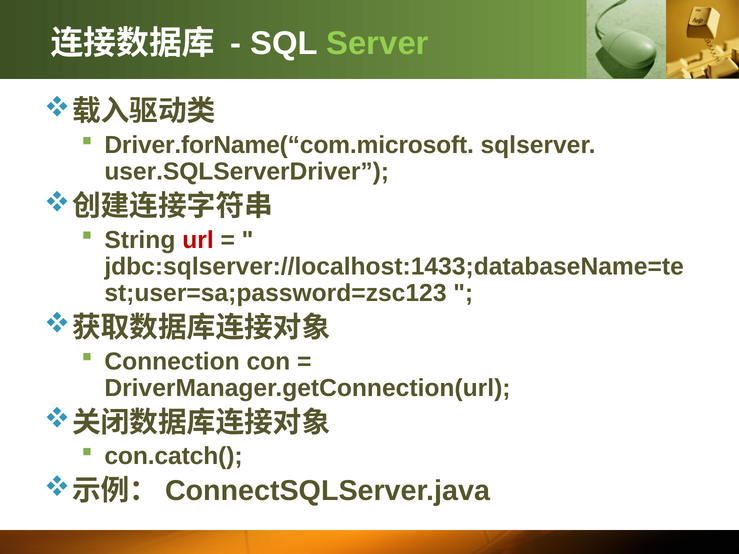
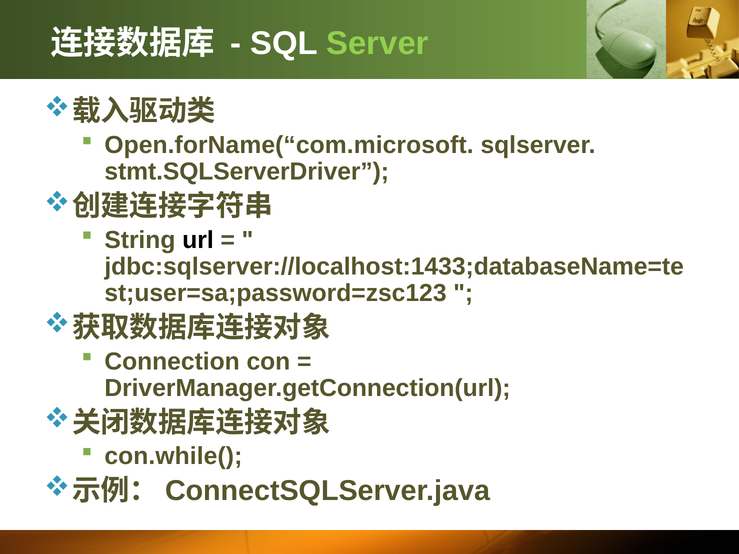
Driver.forName(“com.microsoft: Driver.forName(“com.microsoft -> Open.forName(“com.microsoft (289, 145)
user.SQLServerDriver: user.SQLServerDriver -> stmt.SQLServerDriver (247, 172)
url colour: red -> black (198, 240)
con.catch(: con.catch( -> con.while( (173, 457)
